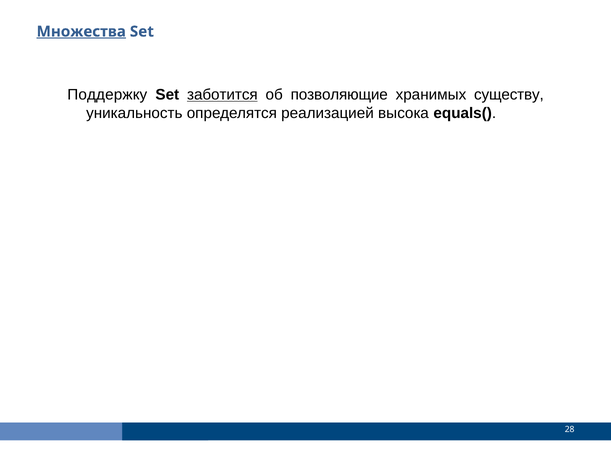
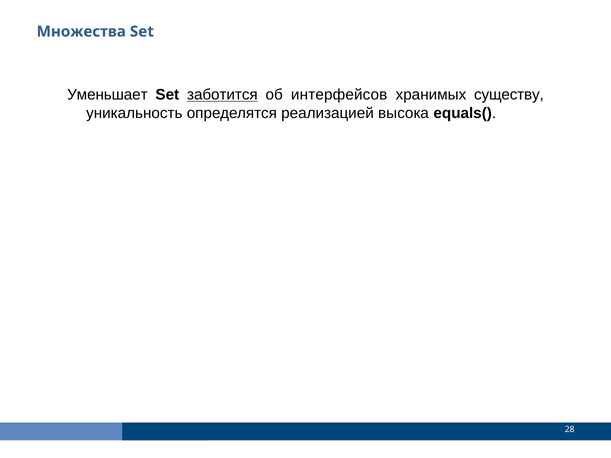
Множества underline: present -> none (81, 32)
Поддержку: Поддержку -> Уменьшает (107, 95)
позволяющие: позволяющие -> интерфейсов (339, 95)
